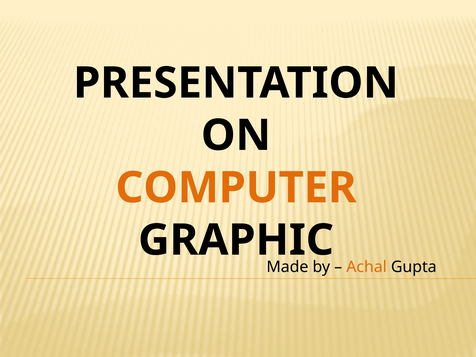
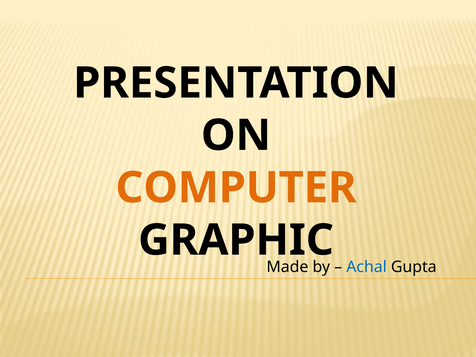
Achal colour: orange -> blue (367, 267)
